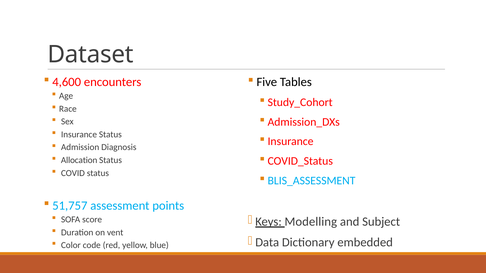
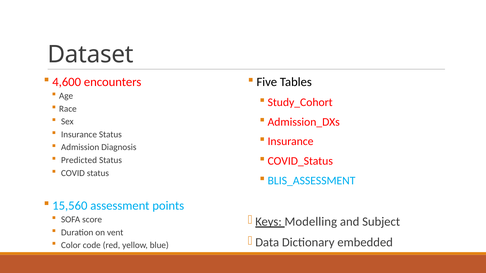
Allocation: Allocation -> Predicted (79, 160)
51,757: 51,757 -> 15,560 (70, 206)
